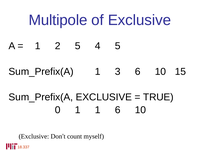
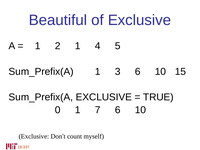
Multipole: Multipole -> Beautiful (58, 20)
2 5: 5 -> 1 (78, 46)
1 1: 1 -> 7 (98, 110)
